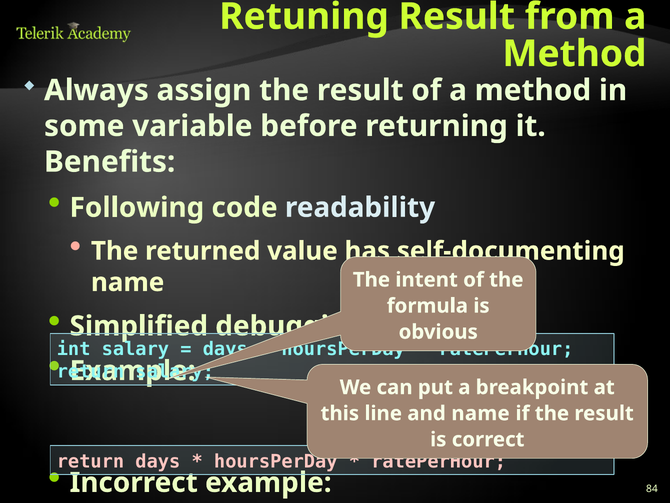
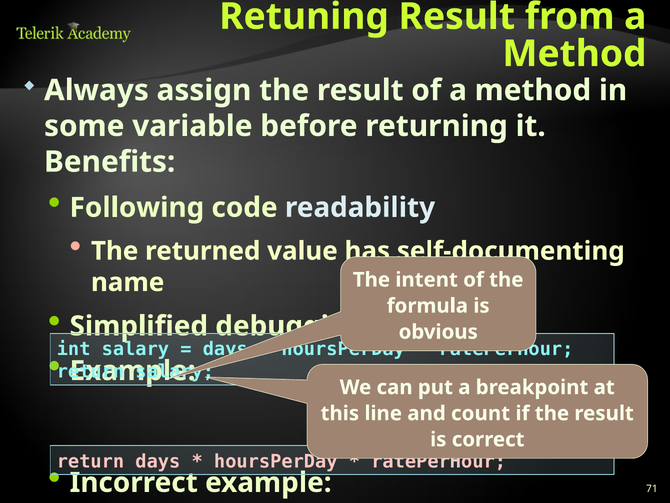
and name: name -> count (481, 413)
84: 84 -> 71 (652, 488)
